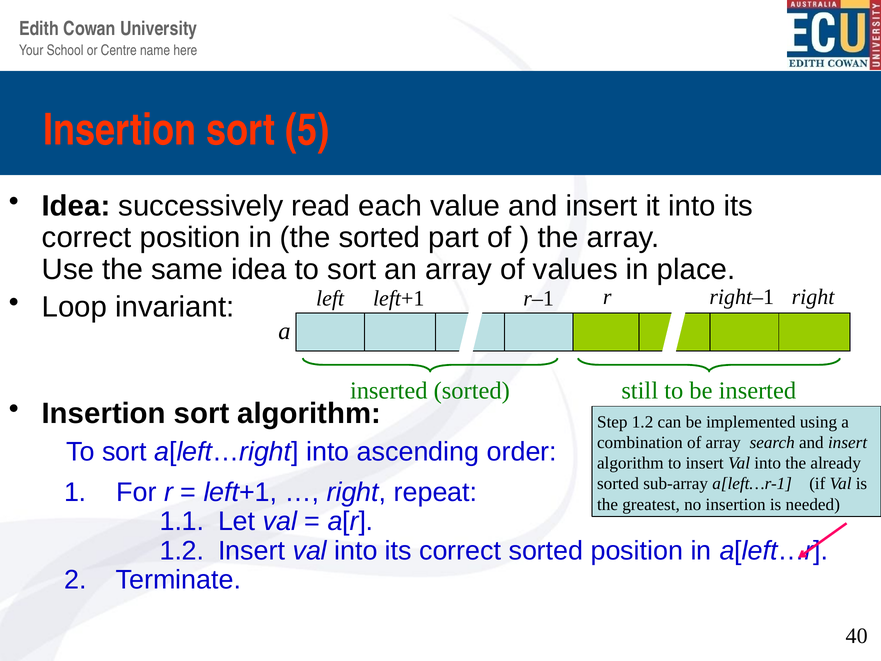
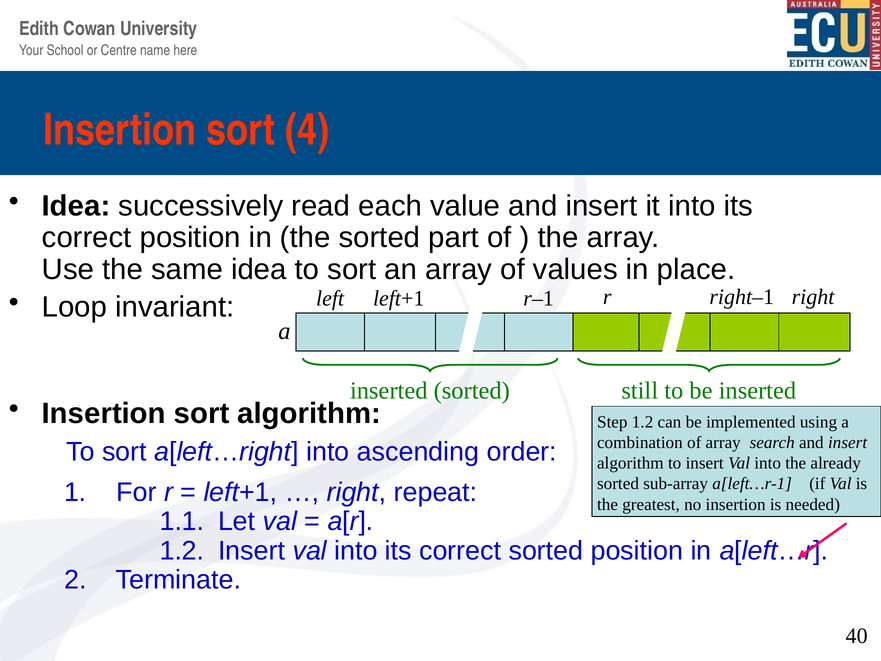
5: 5 -> 4 (307, 130)
